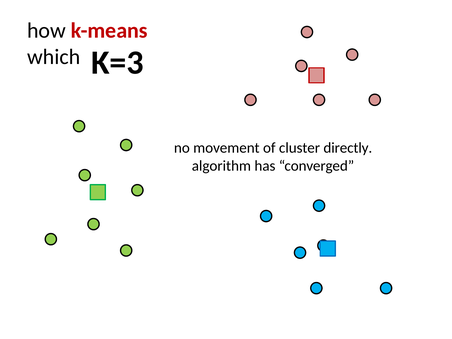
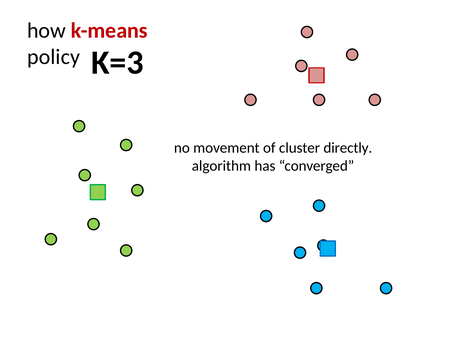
which: which -> policy (54, 57)
